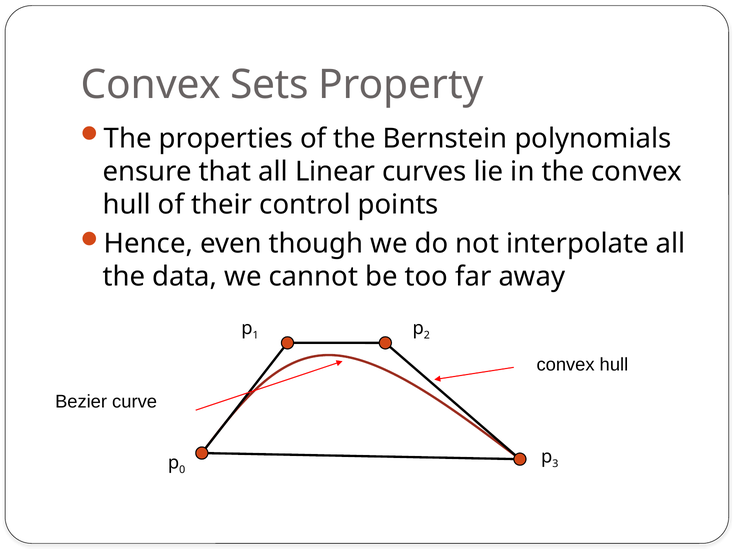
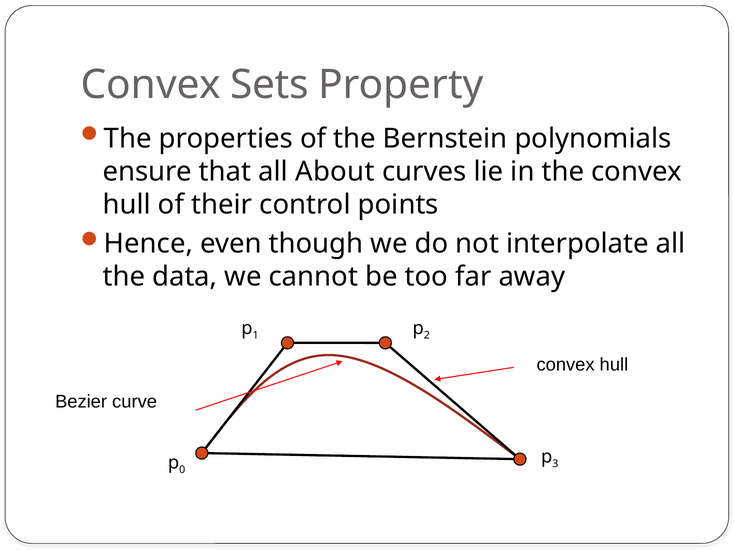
Linear: Linear -> About (335, 171)
